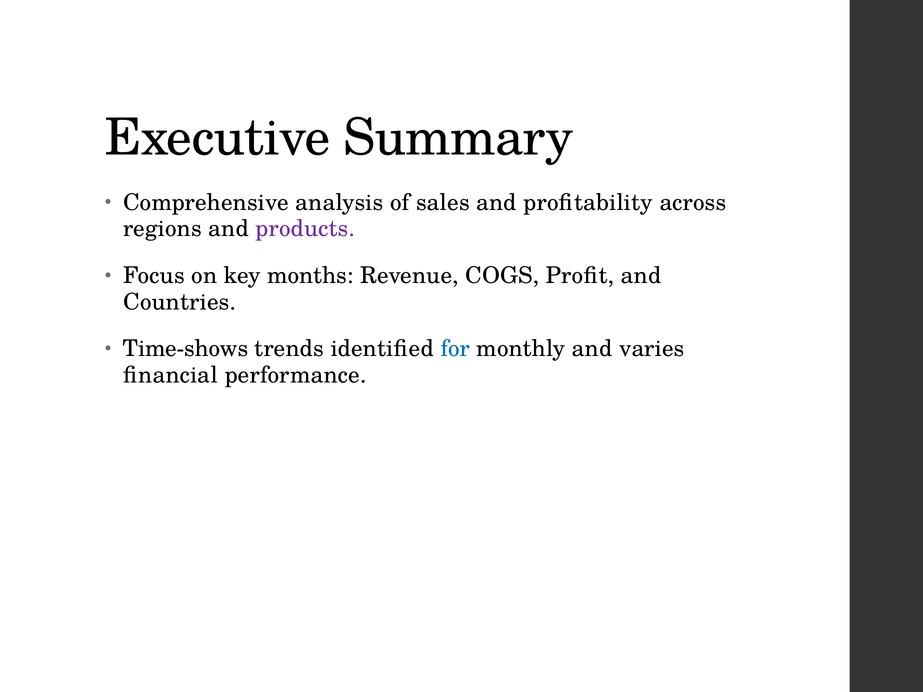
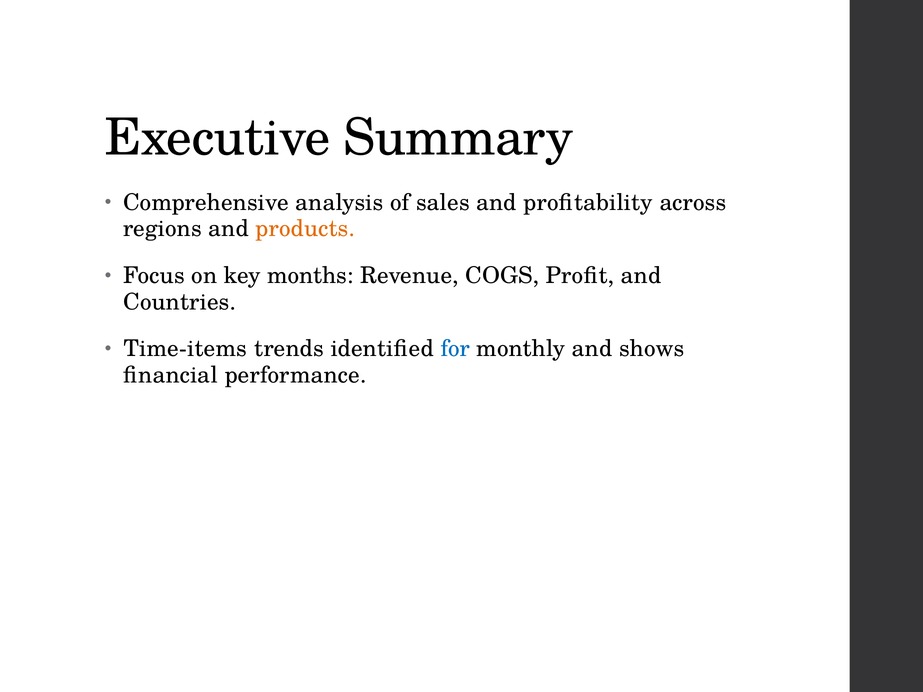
products colour: purple -> orange (305, 229)
Time-shows: Time-shows -> Time-items (185, 349)
varies: varies -> shows (652, 349)
